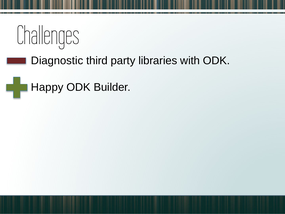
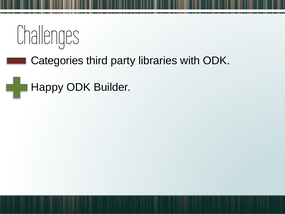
Diagnostic: Diagnostic -> Categories (57, 60)
